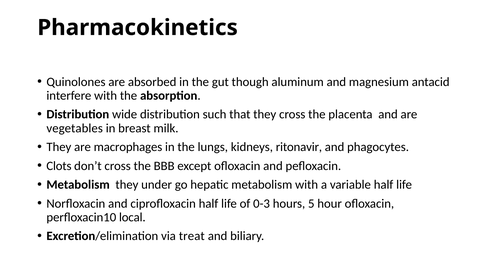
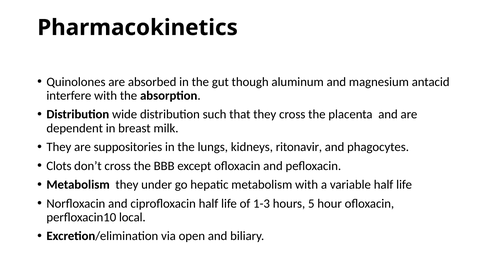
vegetables: vegetables -> dependent (75, 128)
macrophages: macrophages -> suppositories (128, 147)
0-3: 0-3 -> 1-3 (262, 204)
treat: treat -> open (192, 236)
